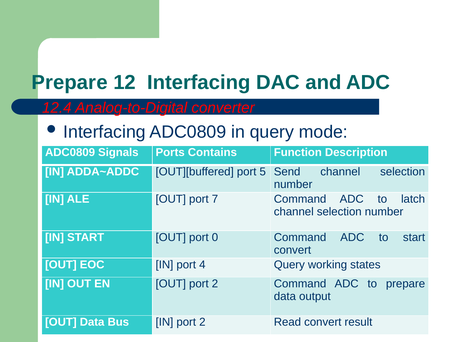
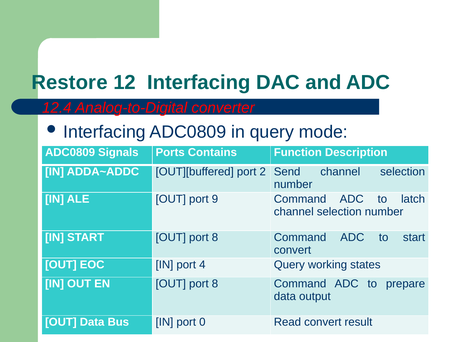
Prepare: Prepare -> Restore (69, 82)
5: 5 -> 2 (263, 171)
7: 7 -> 9 (215, 199)
START OUT port 0: 0 -> 8 (215, 237)
EN OUT port 2: 2 -> 8 (215, 283)
IN port 2: 2 -> 0 (202, 321)
